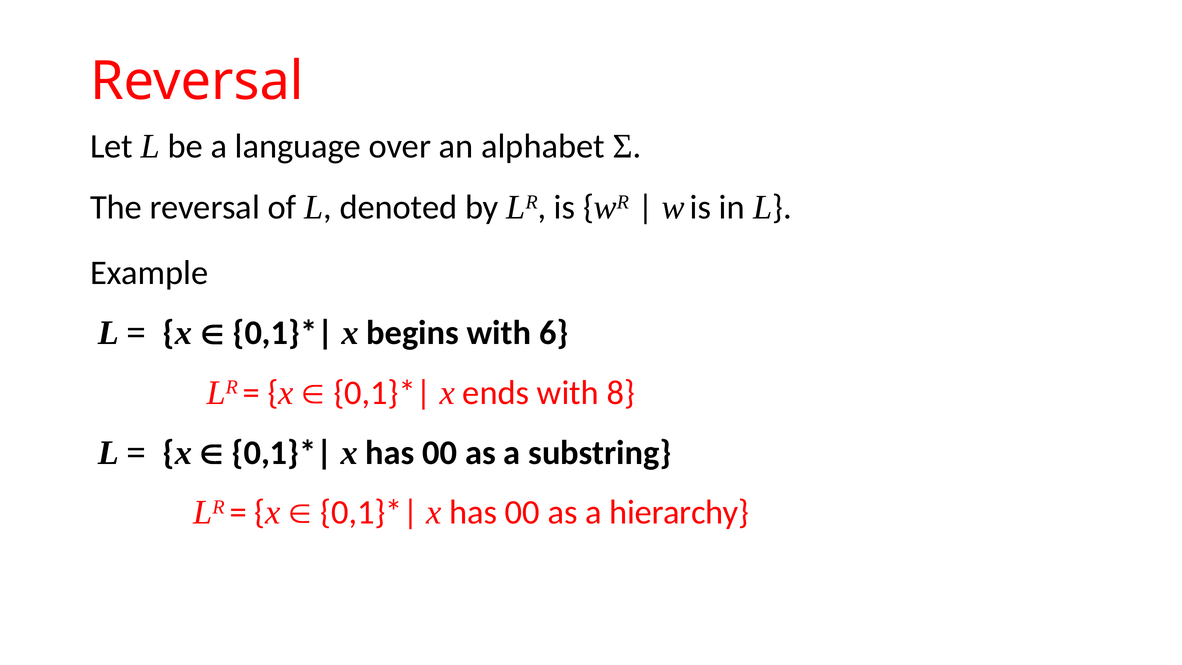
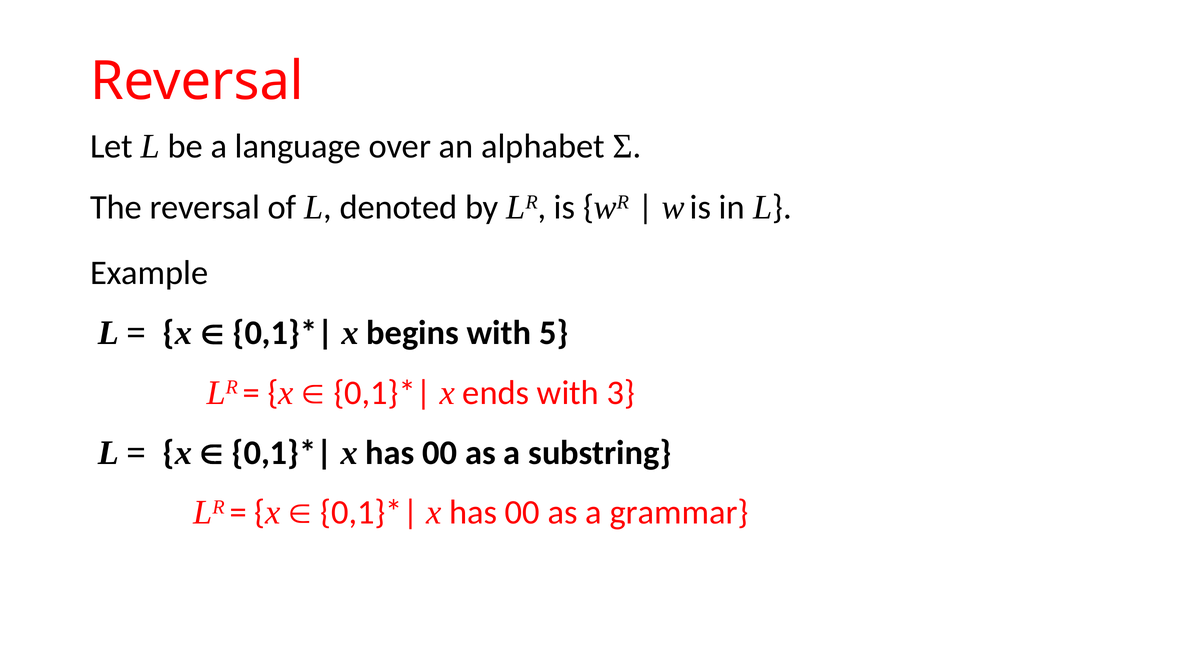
6: 6 -> 5 (554, 333)
8: 8 -> 3 (621, 393)
hierarchy: hierarchy -> grammar (679, 512)
